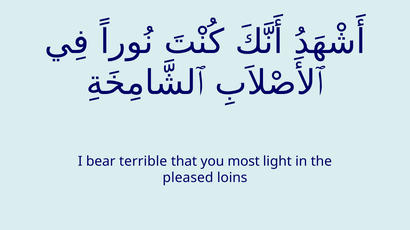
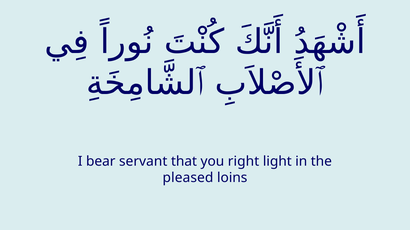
terrible: terrible -> servant (143, 162)
most: most -> right (243, 162)
